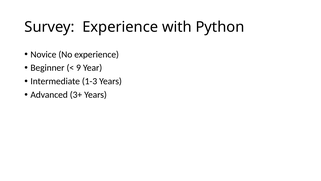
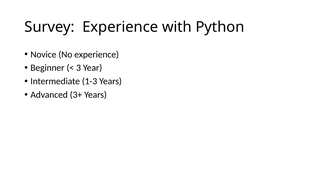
9: 9 -> 3 (79, 68)
